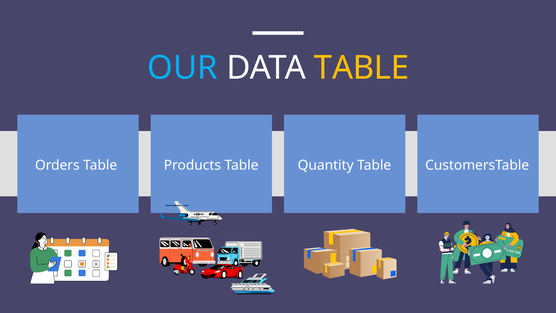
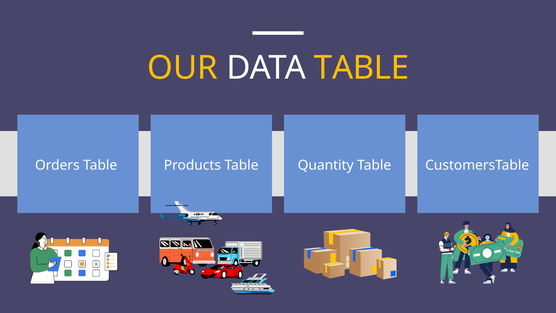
OUR colour: light blue -> yellow (183, 68)
